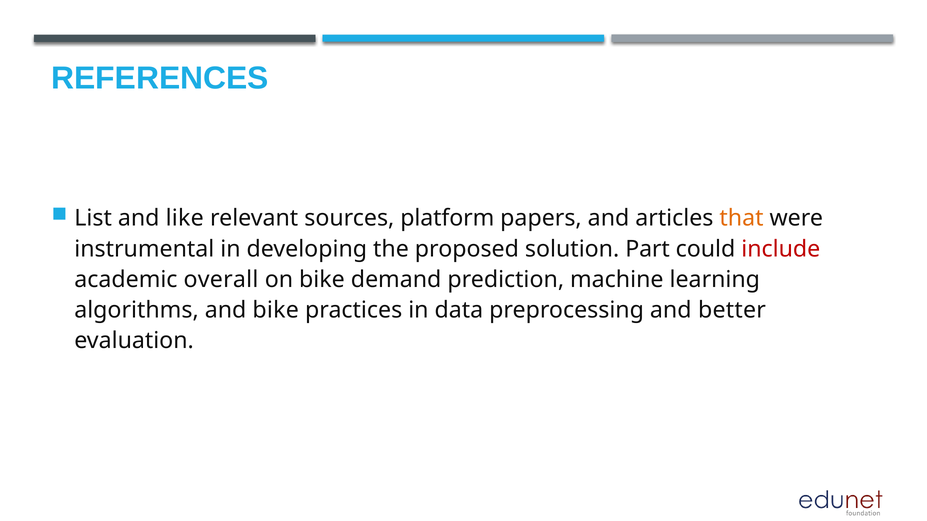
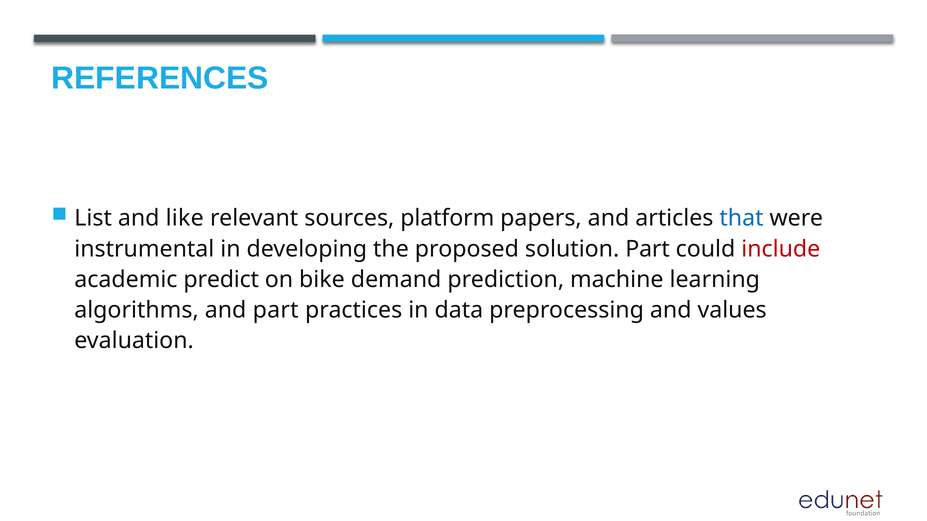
that colour: orange -> blue (742, 218)
overall: overall -> predict (221, 280)
and bike: bike -> part (276, 310)
better: better -> values (732, 310)
